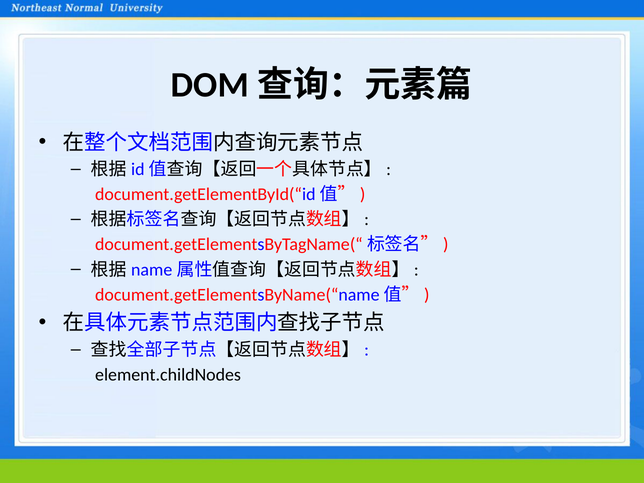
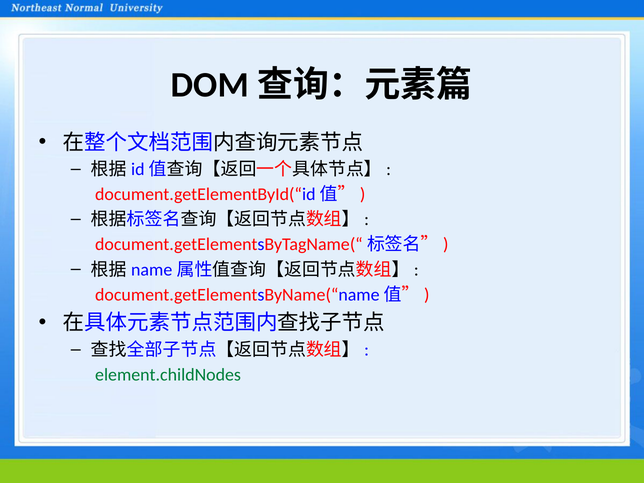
element.childNodes colour: black -> green (168, 375)
